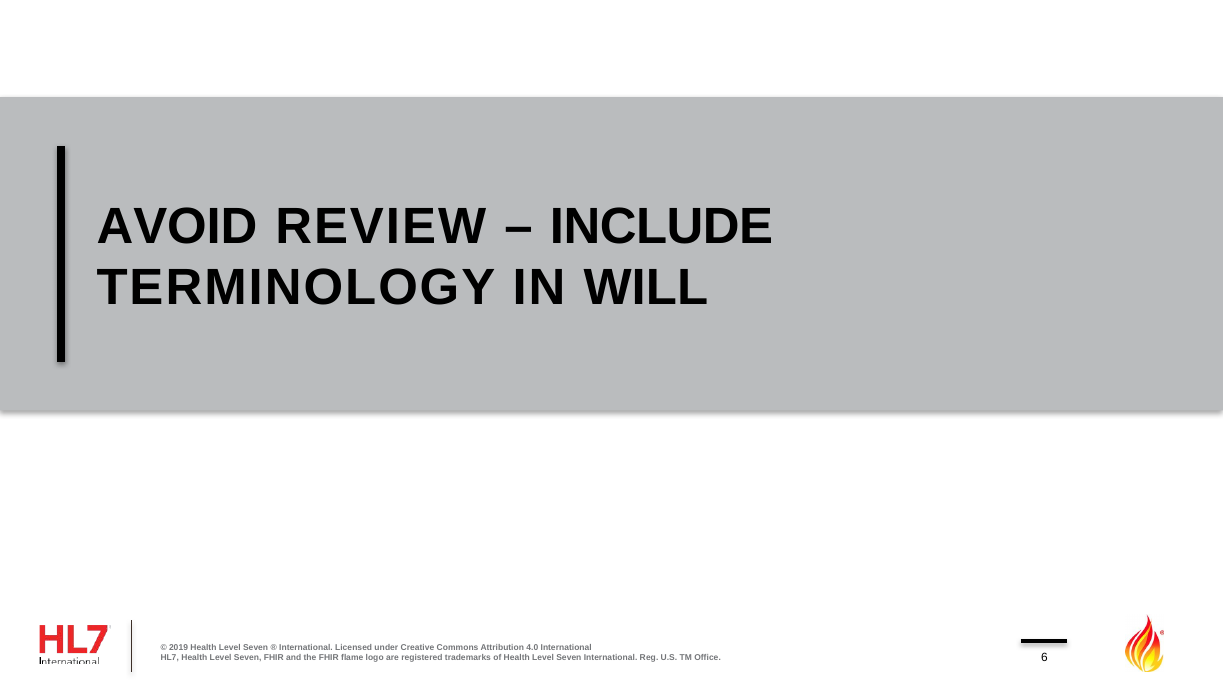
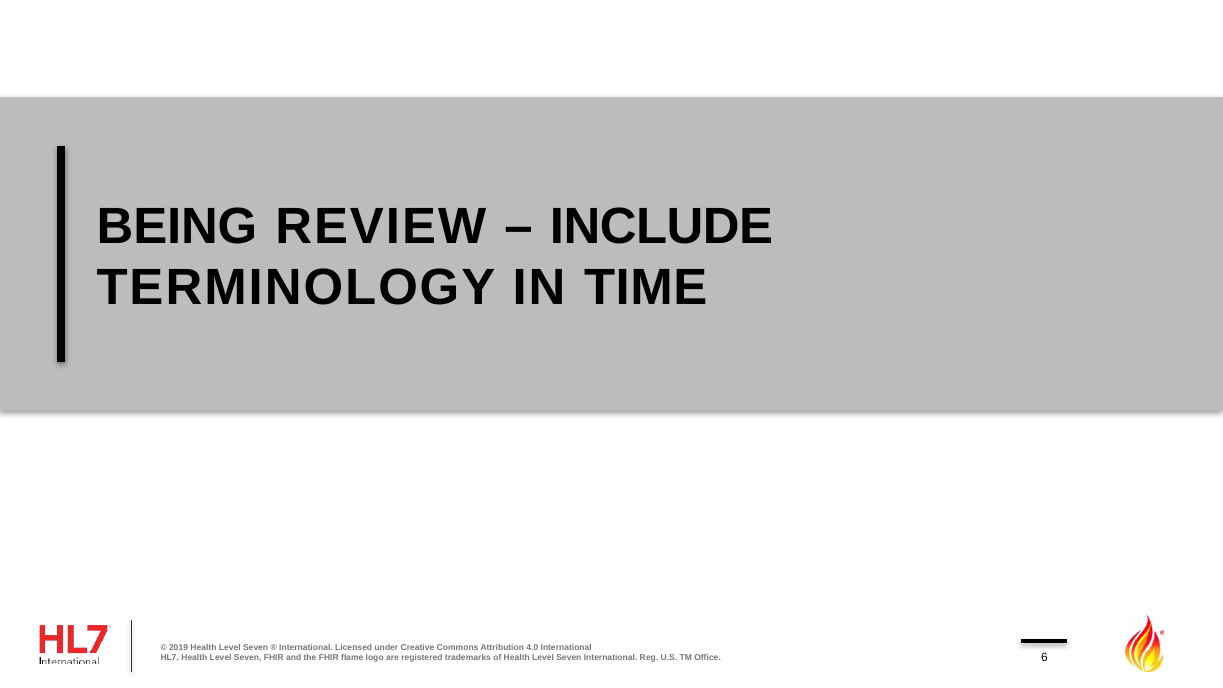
AVOID: AVOID -> BEING (177, 227)
WILL: WILL -> TIME (646, 288)
